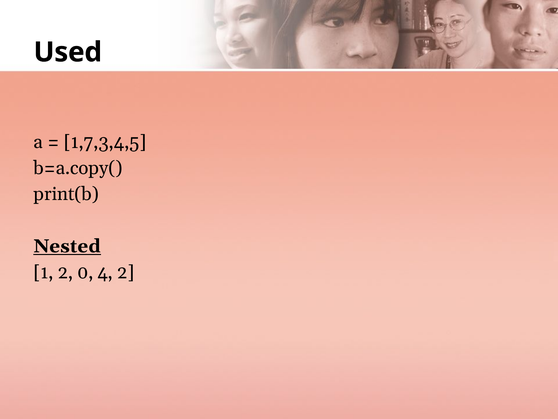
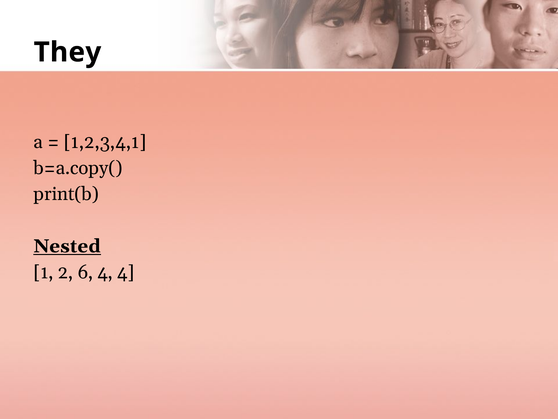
Used: Used -> They (67, 52)
1,7,3,4,5: 1,7,3,4,5 -> 1,2,3,4,1 (105, 142)
0: 0 -> 6 (85, 272)
4 2: 2 -> 4 (126, 272)
